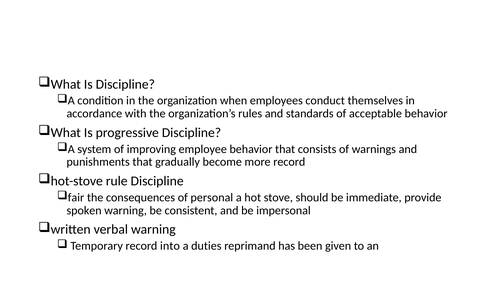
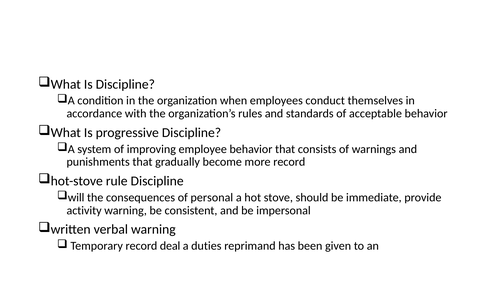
fair: fair -> will (76, 198)
spoken: spoken -> activity (84, 211)
into: into -> deal (170, 246)
